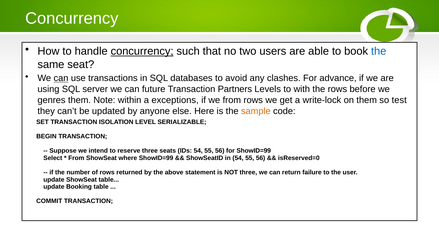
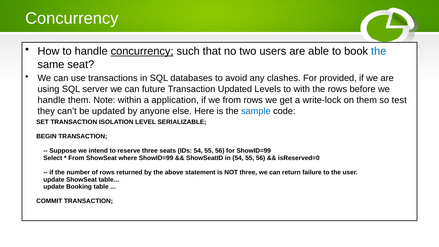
can underline: present -> none (61, 78)
advance: advance -> provided (338, 78)
Transaction Partners: Partners -> Updated (235, 89)
genres: genres -> handle (51, 100)
exceptions: exceptions -> application (175, 100)
sample colour: orange -> blue (256, 111)
